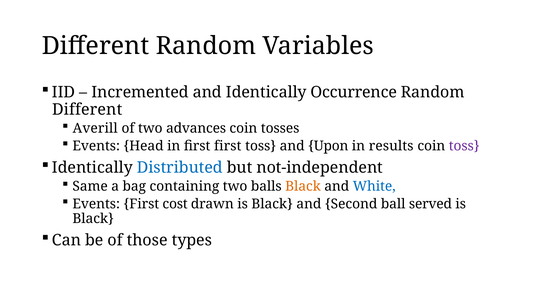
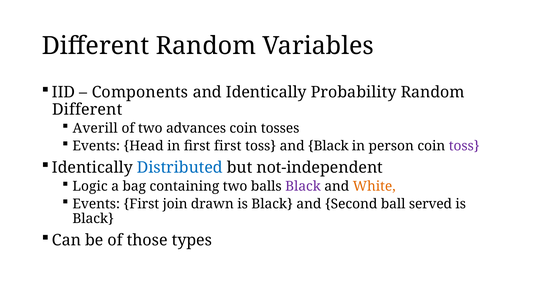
Incremented: Incremented -> Components (140, 92)
Occurrence: Occurrence -> Probability (354, 92)
and Upon: Upon -> Black (328, 146)
results: results -> person (391, 146)
Same: Same -> Logic (90, 187)
Black colour: orange -> purple (303, 187)
White colour: blue -> orange (374, 187)
cost: cost -> join (175, 204)
